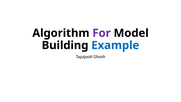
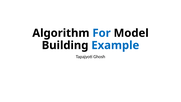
For colour: purple -> blue (102, 33)
